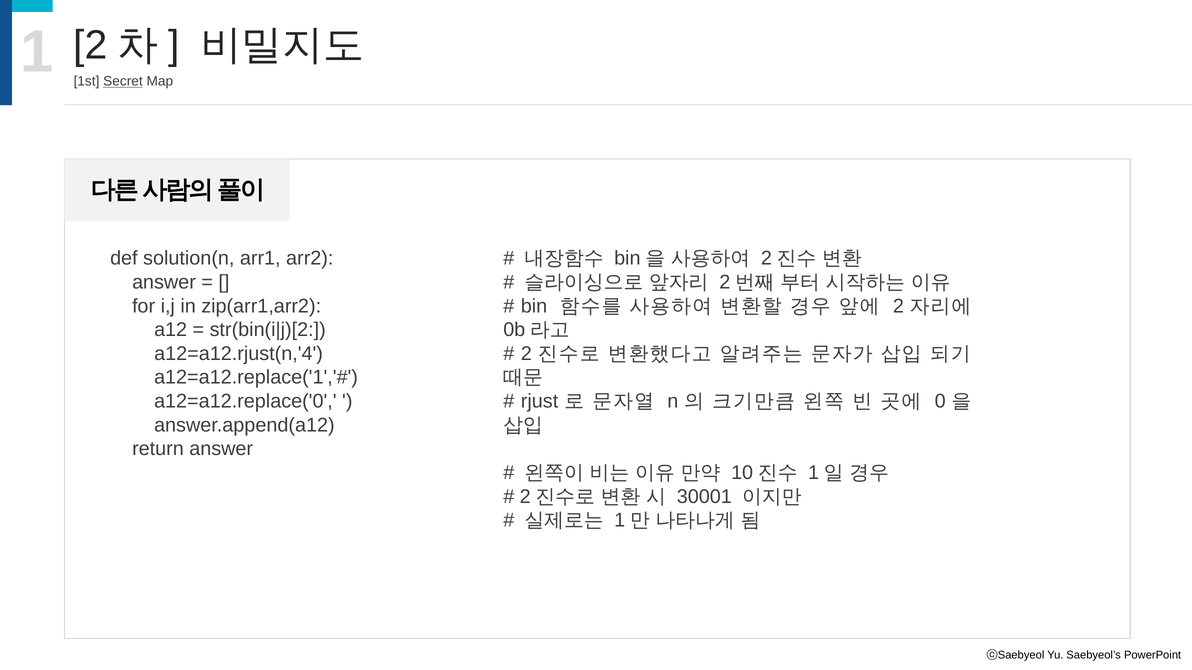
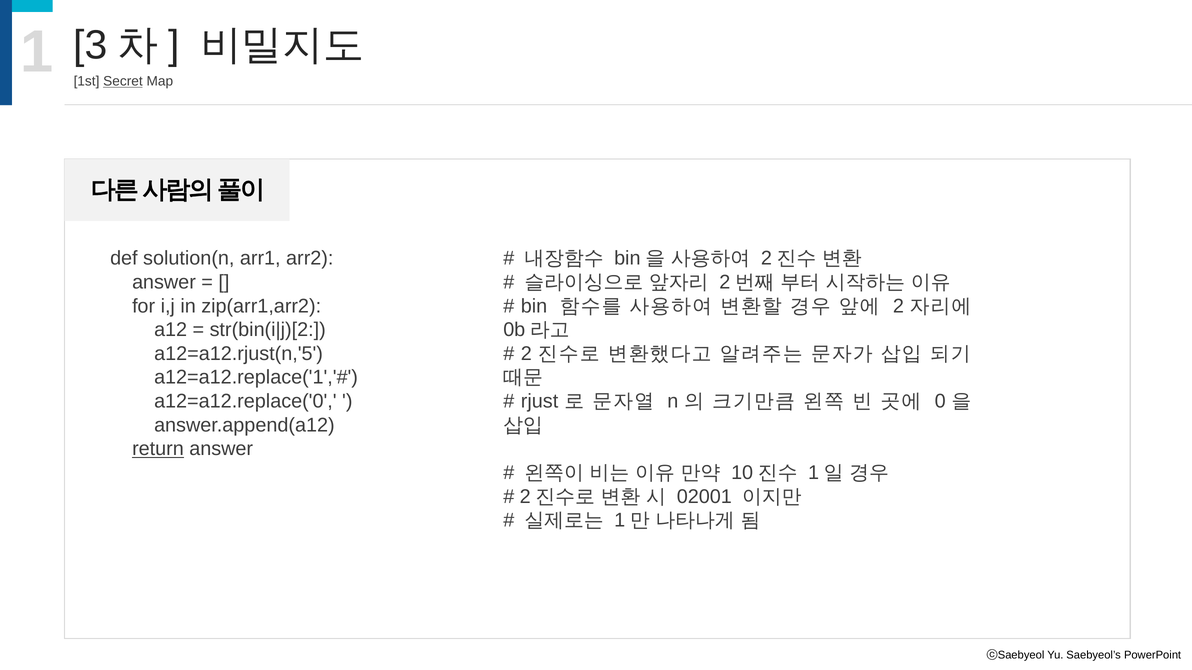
2: 2 -> 3 (90, 45)
a12=a12.rjust(n,'4: a12=a12.rjust(n,'4 -> a12=a12.rjust(n,'5 (239, 354)
return underline: none -> present (158, 449)
30001: 30001 -> 02001 (704, 497)
